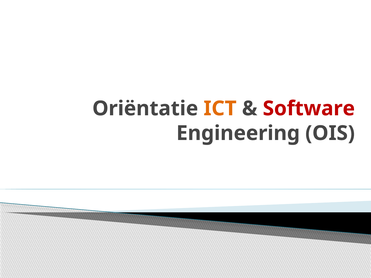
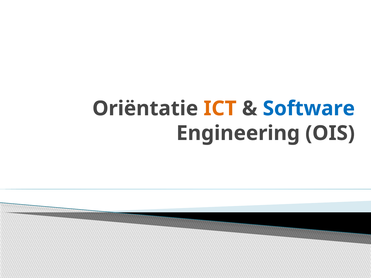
Software colour: red -> blue (309, 109)
